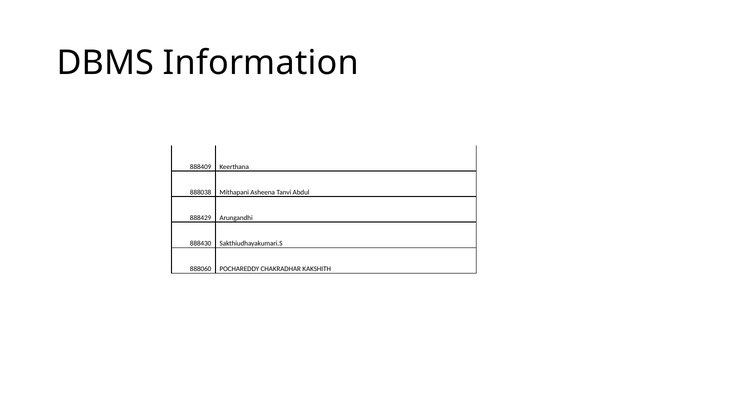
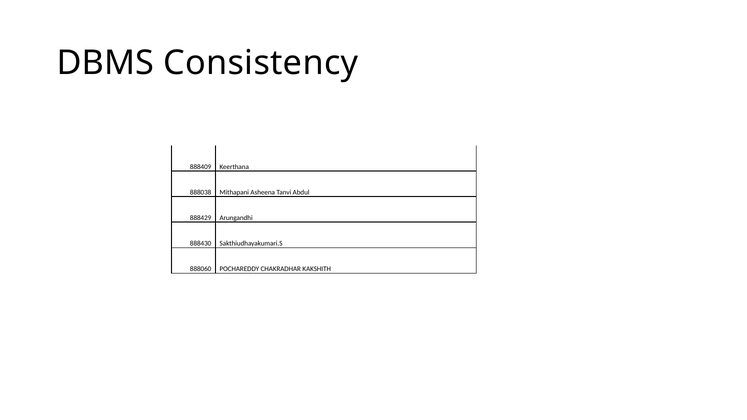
Information: Information -> Consistency (261, 63)
